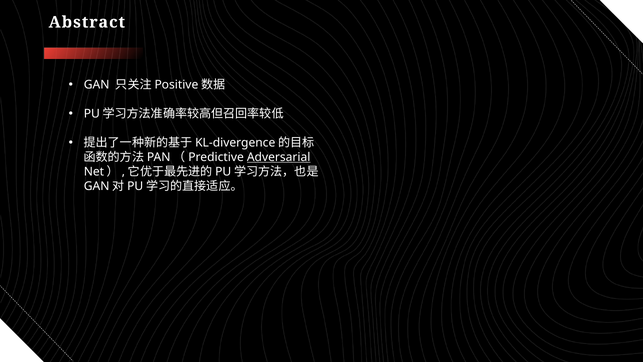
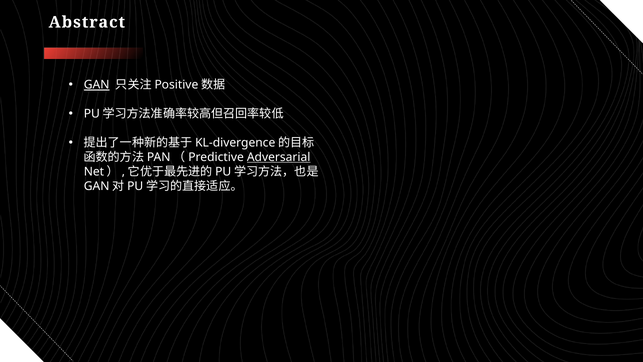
GAN underline: none -> present (97, 85)
